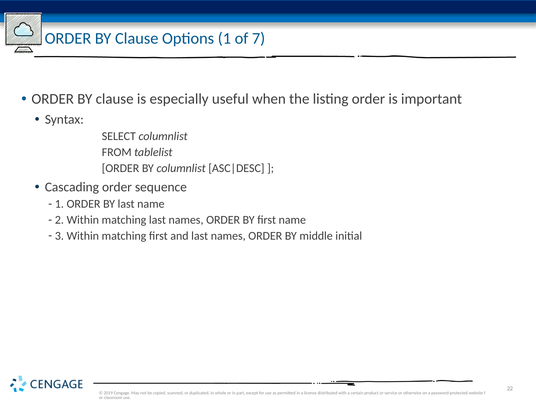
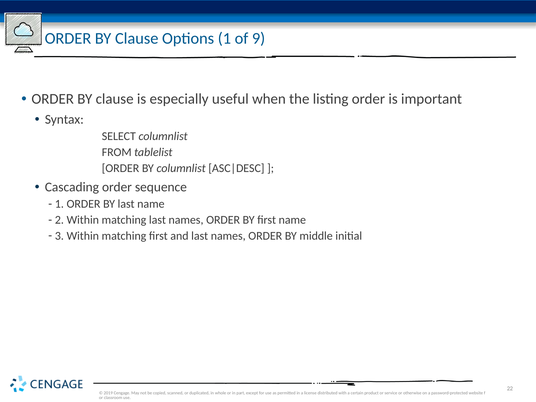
7: 7 -> 9 (259, 38)
